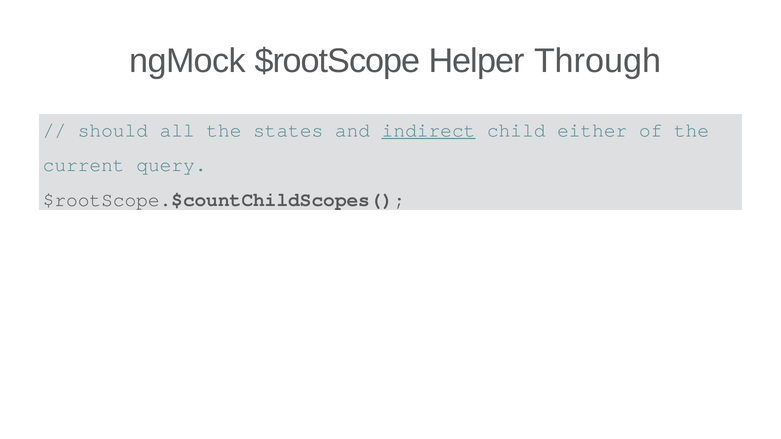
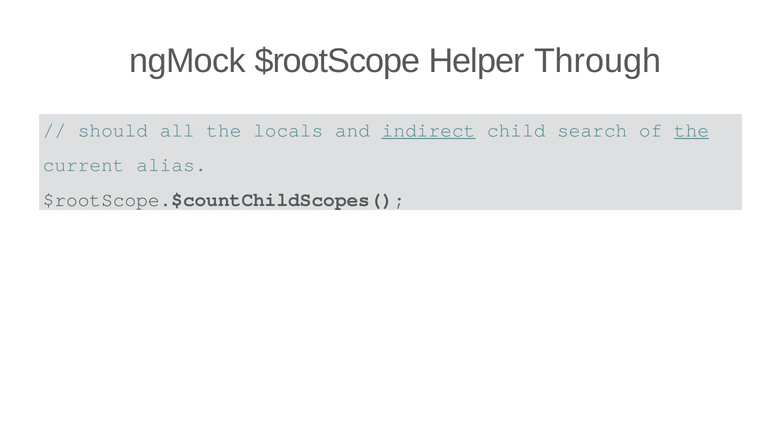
states: states -> locals (288, 130)
either: either -> search (592, 130)
the underline: none -> present (692, 130)
query: query -> alias (171, 165)
